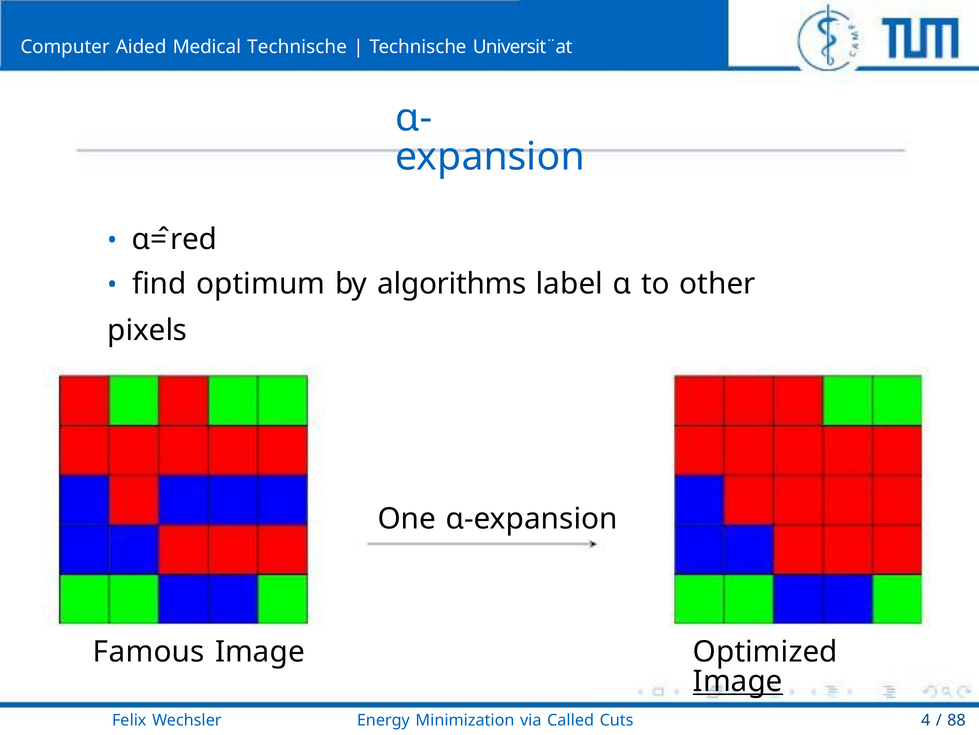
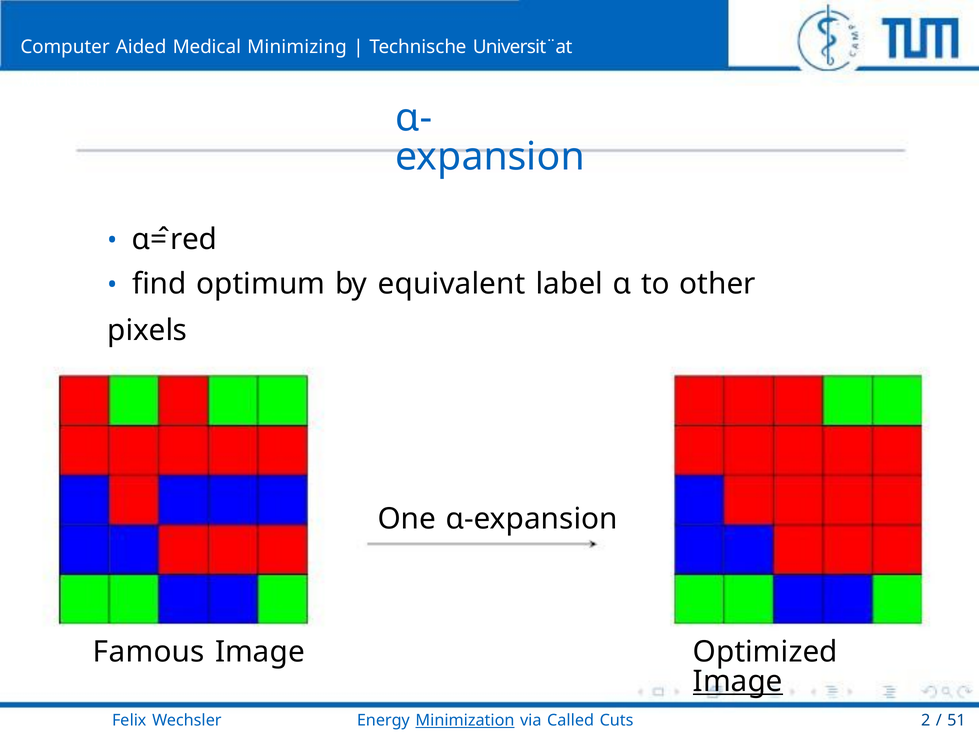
Medical Technische: Technische -> Minimizing (297, 47)
algorithms: algorithms -> equivalent (452, 284)
Minimization underline: none -> present (465, 721)
4: 4 -> 2 (926, 721)
88: 88 -> 51 (956, 721)
